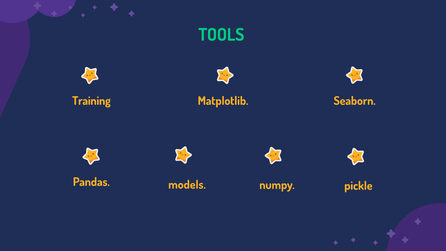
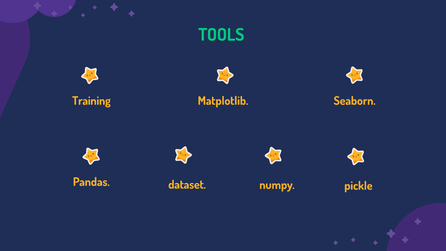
models: models -> dataset (187, 185)
